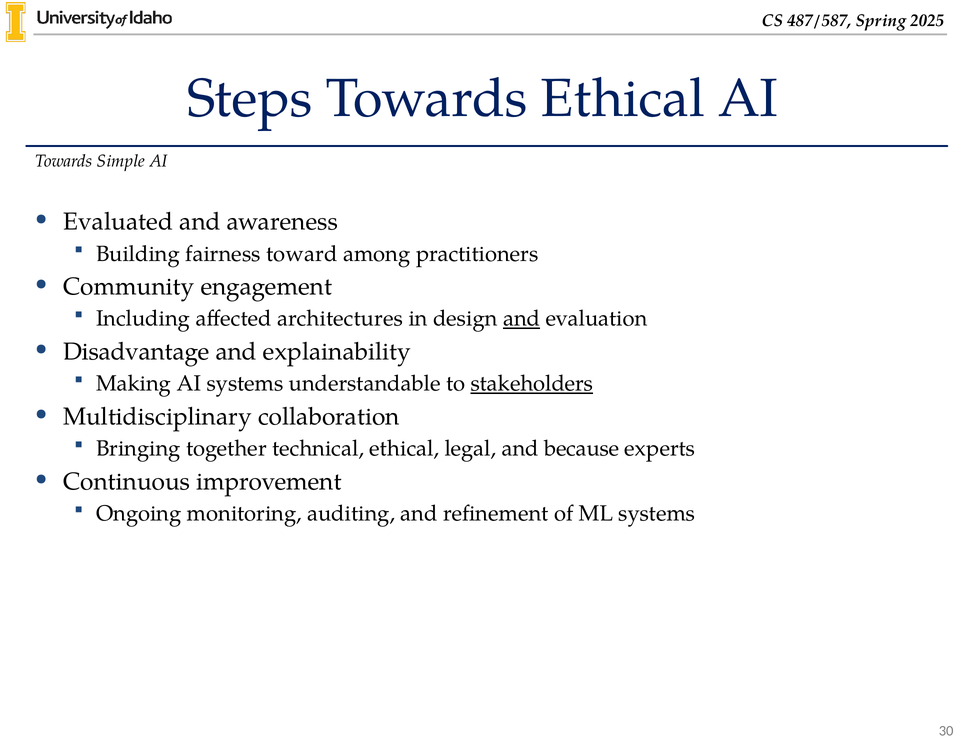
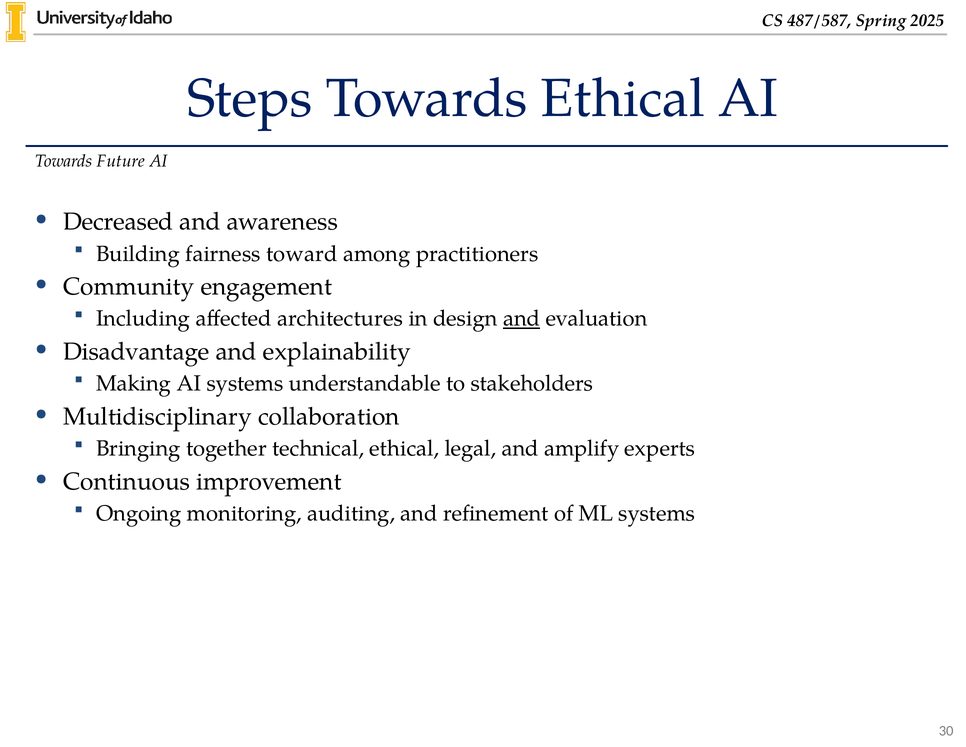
Simple: Simple -> Future (121, 161)
Evaluated: Evaluated -> Decreased (118, 222)
stakeholders underline: present -> none (532, 383)
because: because -> amplify (582, 448)
